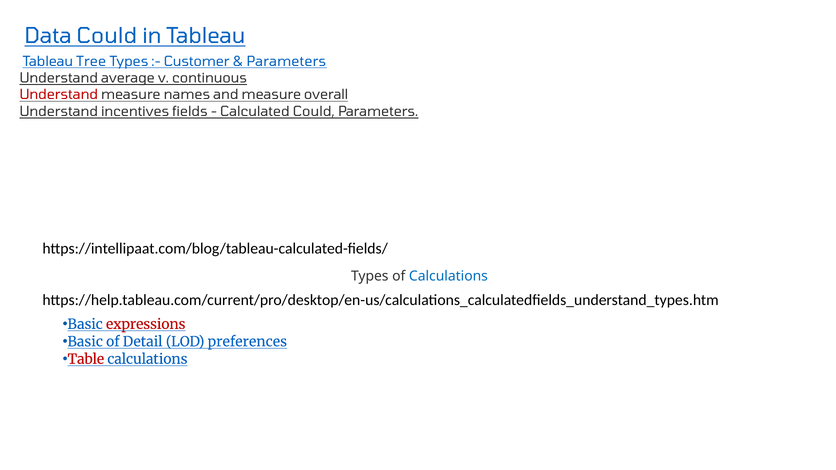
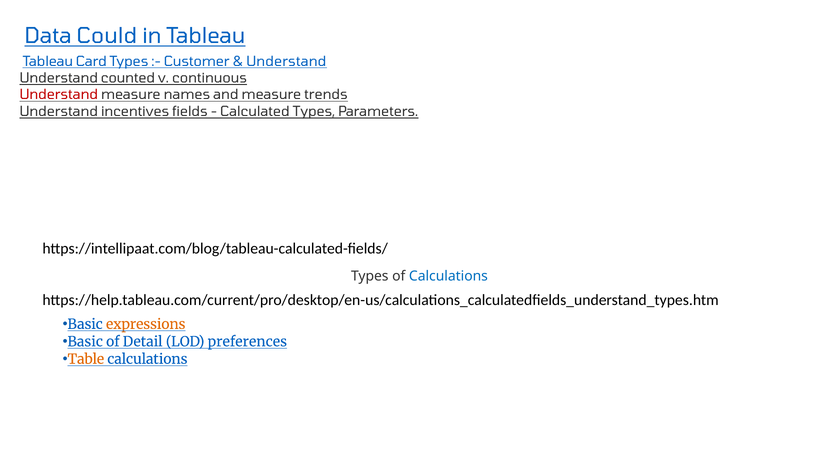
Tree: Tree -> Card (91, 62)
Parameters: Parameters -> Understand (286, 62)
average: average -> counted (128, 78)
overall: overall -> trends (326, 95)
Calculated Could: Could -> Types (314, 112)
expressions colour: red -> orange (146, 324)
Table colour: red -> orange (86, 359)
